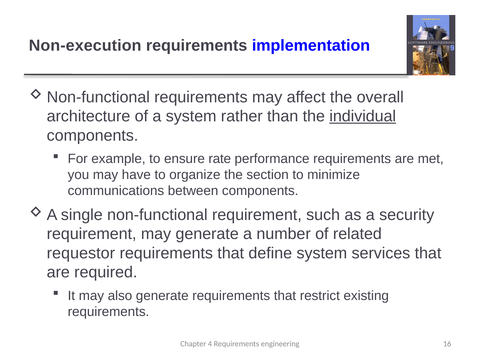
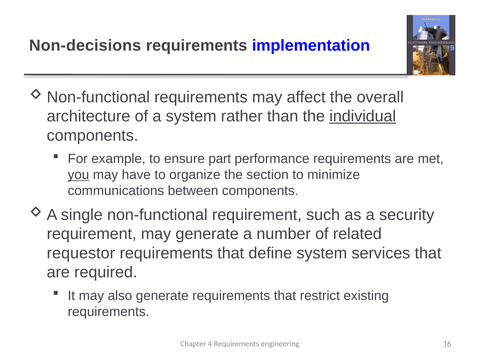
Non-execution: Non-execution -> Non-decisions (85, 46)
rate: rate -> part (220, 159)
you underline: none -> present (78, 175)
